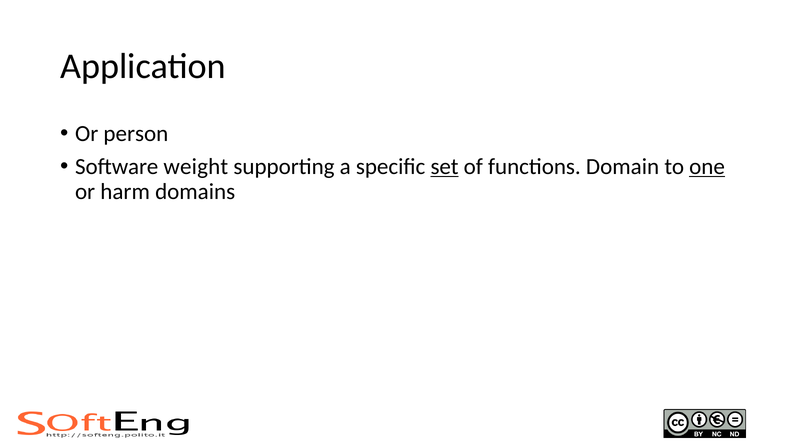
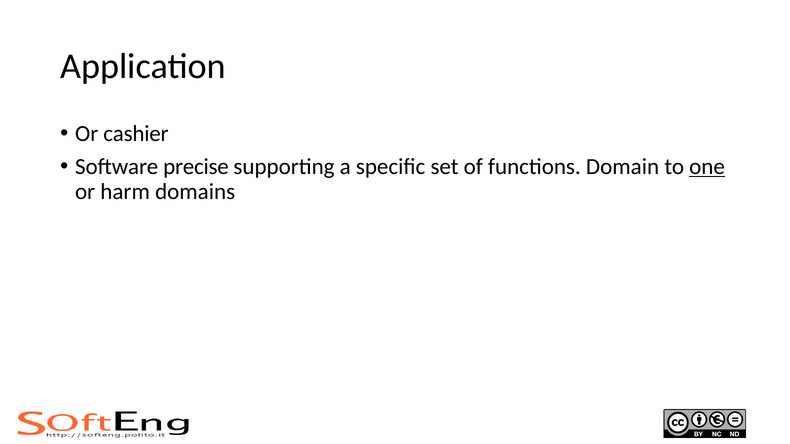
person: person -> cashier (136, 134)
weight: weight -> precise (196, 167)
set underline: present -> none (445, 167)
